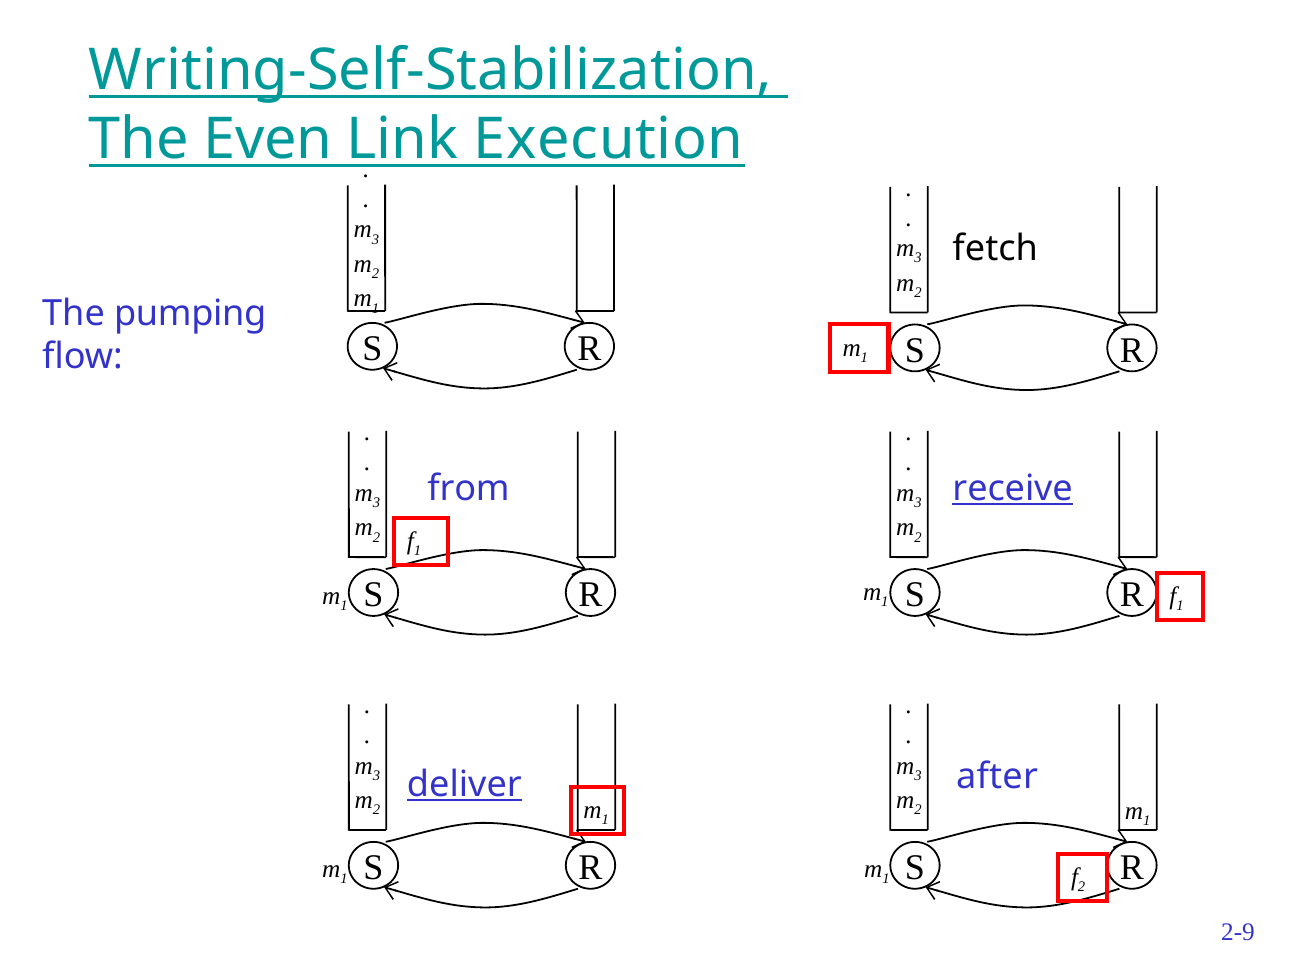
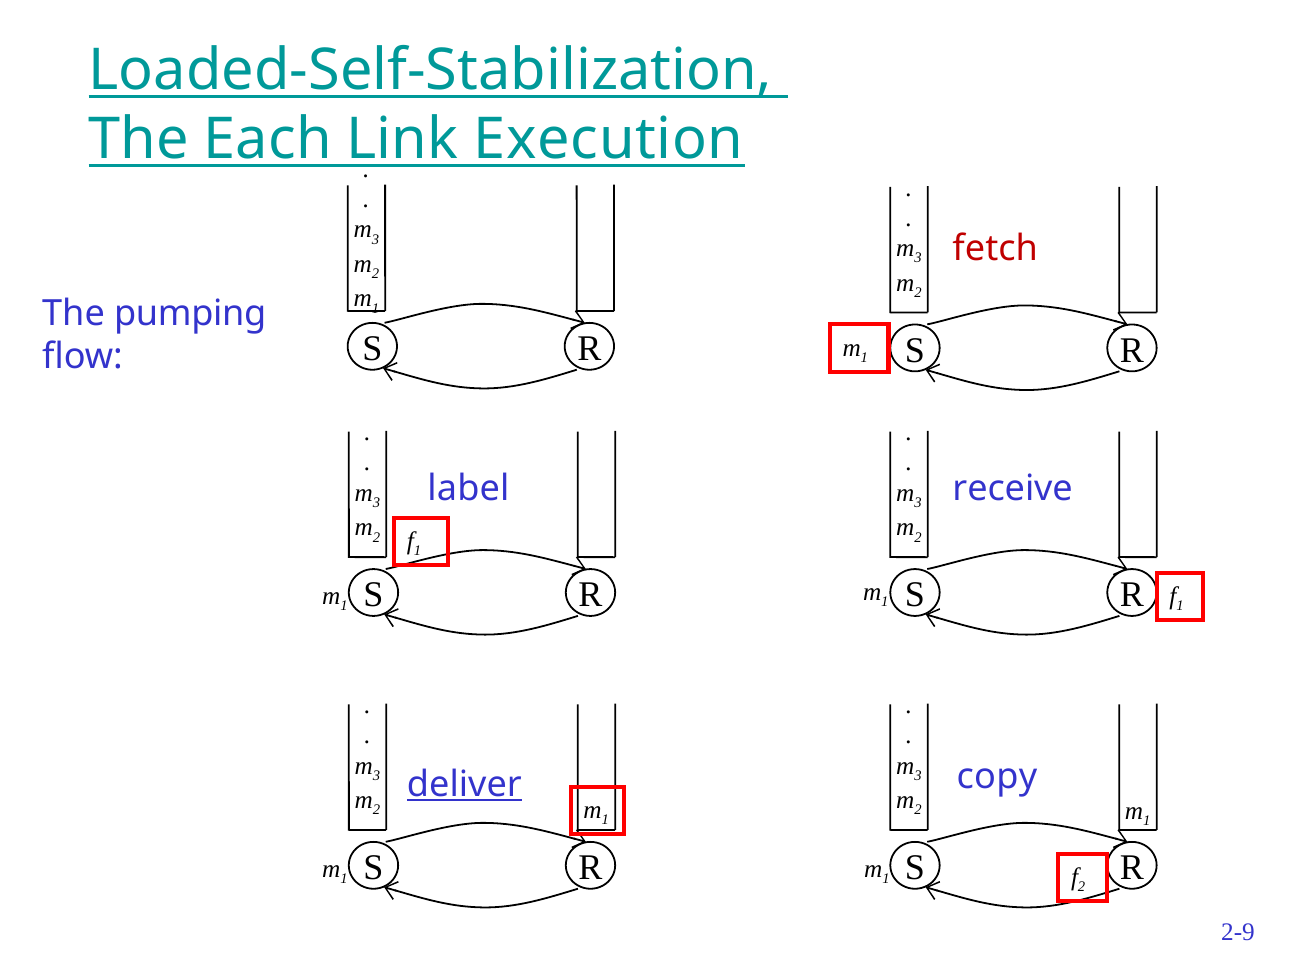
Writing-Self-Stabilization: Writing-Self-Stabilization -> Loaded-Self-Stabilization (431, 70)
Even: Even -> Each (268, 139)
fetch colour: black -> red (995, 248)
from: from -> label (468, 488)
receive underline: present -> none (1013, 488)
after: after -> copy (997, 776)
